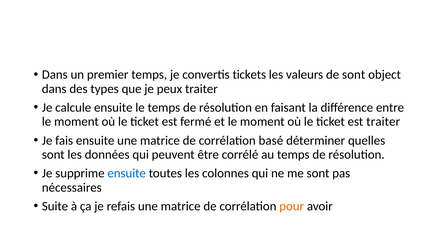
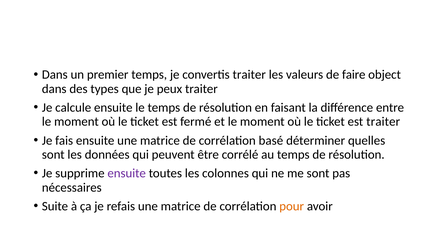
convertis tickets: tickets -> traiter (249, 75)
de sont: sont -> faire (354, 75)
ensuite colour: blue -> purple (127, 173)
